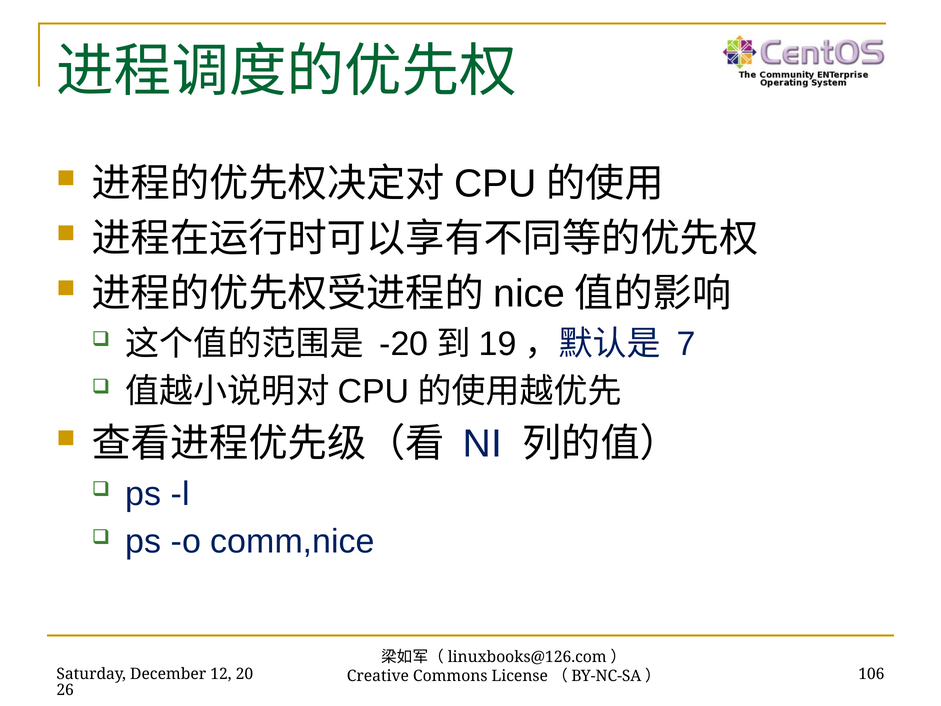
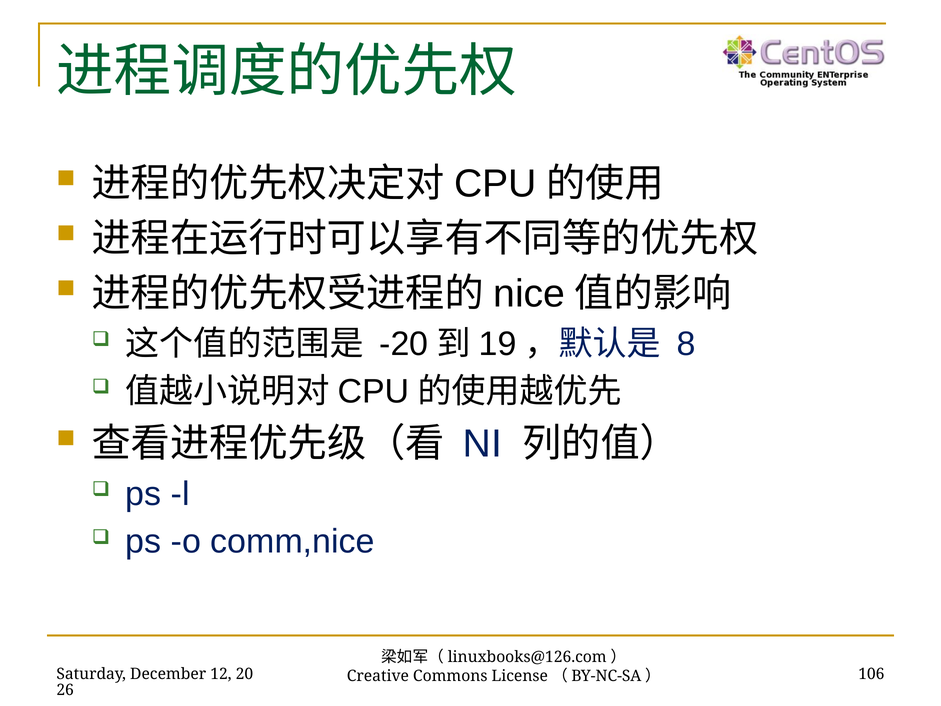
7: 7 -> 8 (686, 344)
